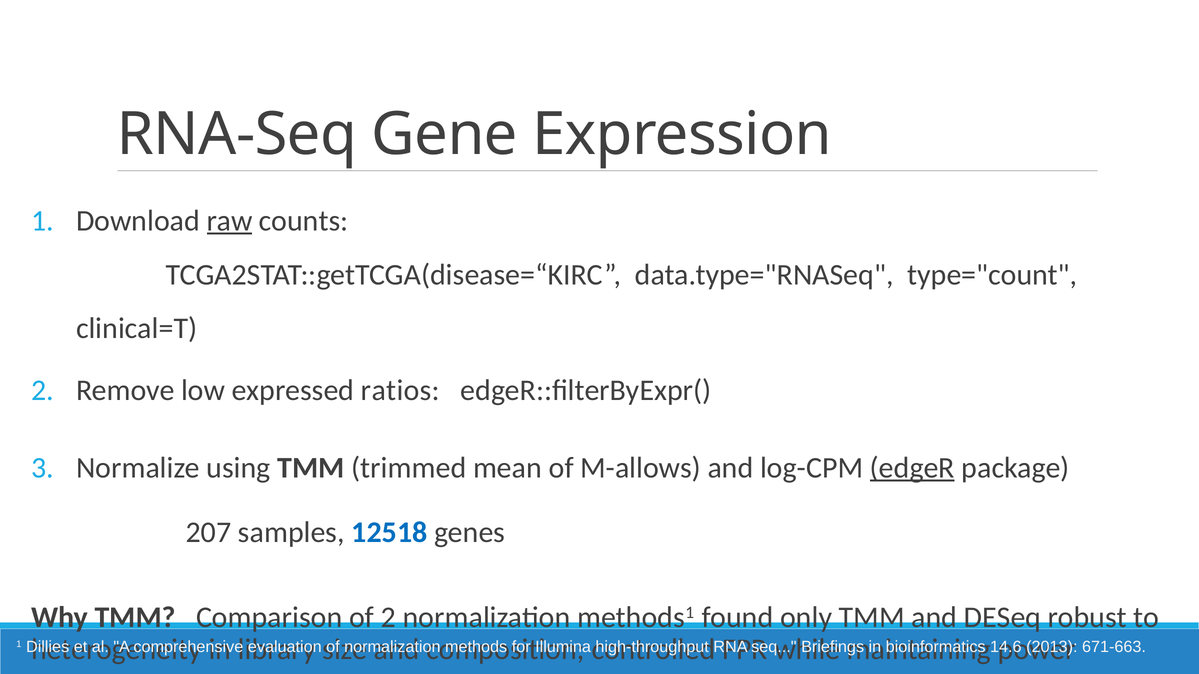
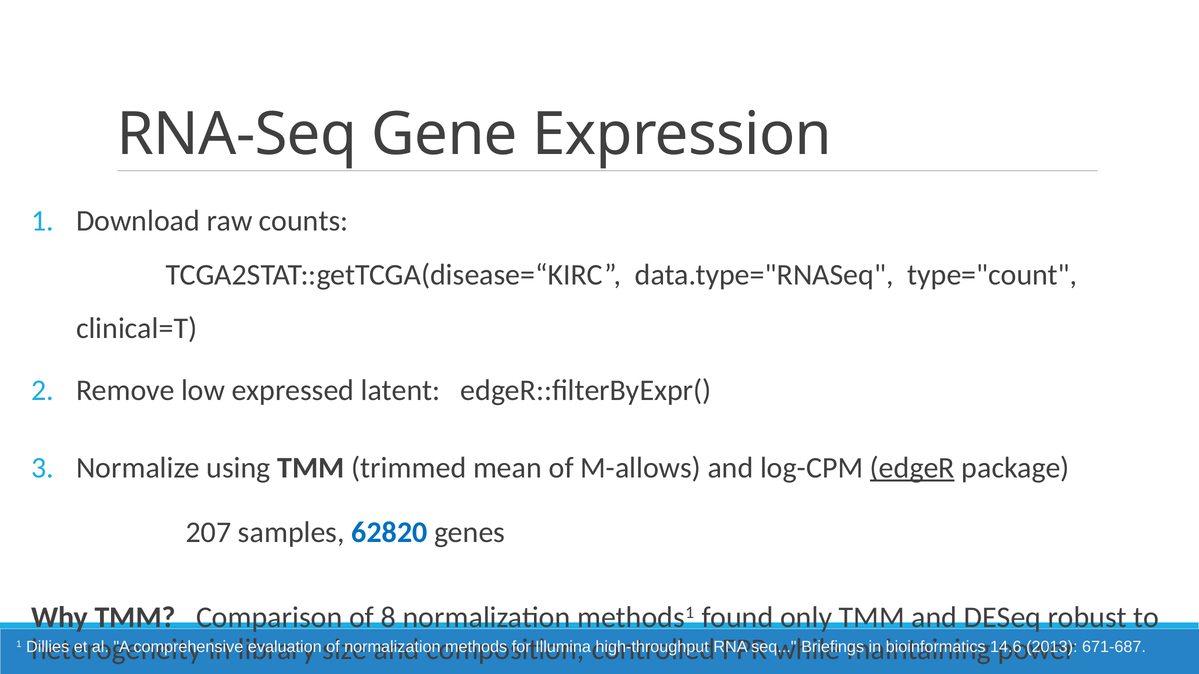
raw underline: present -> none (230, 221)
ratios: ratios -> latent (401, 391)
12518: 12518 -> 62820 (389, 533)
of 2: 2 -> 8 (388, 618)
671-663: 671-663 -> 671-687 (1114, 647)
